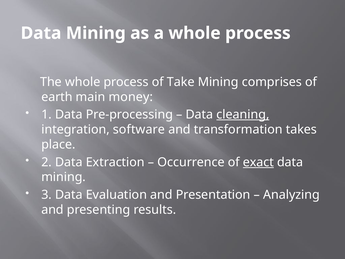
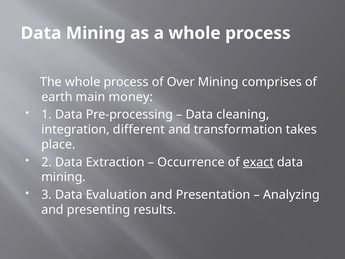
Take: Take -> Over (181, 82)
cleaning underline: present -> none (243, 114)
software: software -> different (139, 129)
